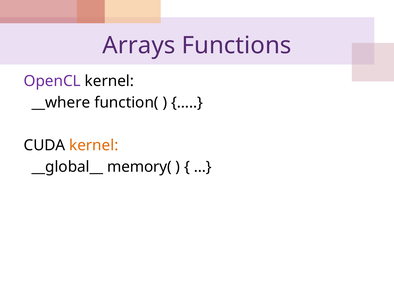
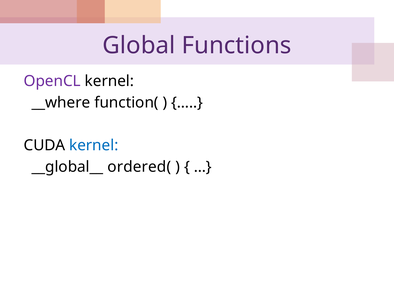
Arrays: Arrays -> Global (139, 46)
kernel colour: orange -> blue (94, 146)
memory(: memory( -> ordered( (139, 167)
